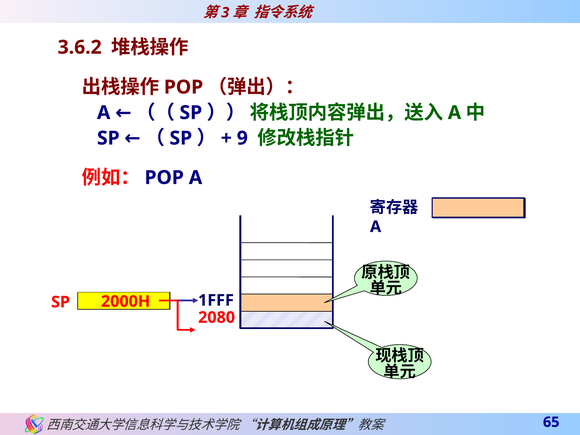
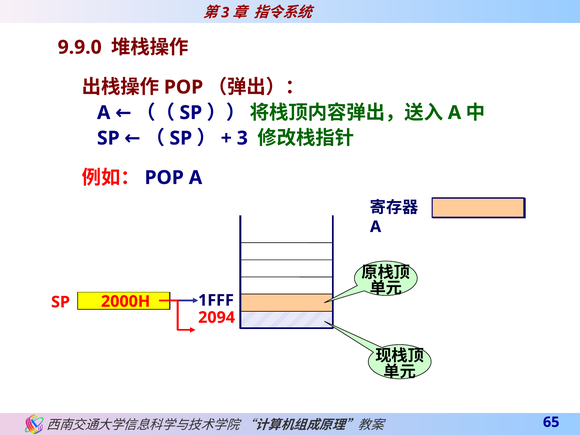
3.6.2: 3.6.2 -> 9.9.0 (80, 47)
9: 9 -> 3 (242, 138)
2080: 2080 -> 2094 (217, 317)
